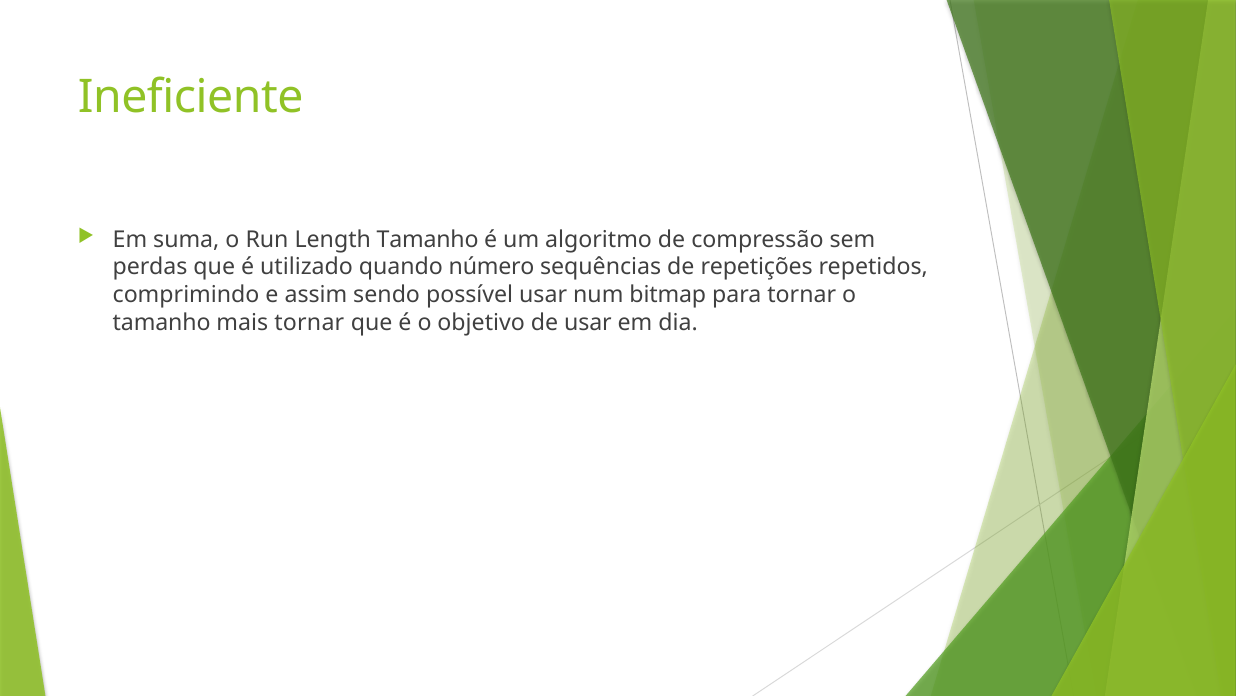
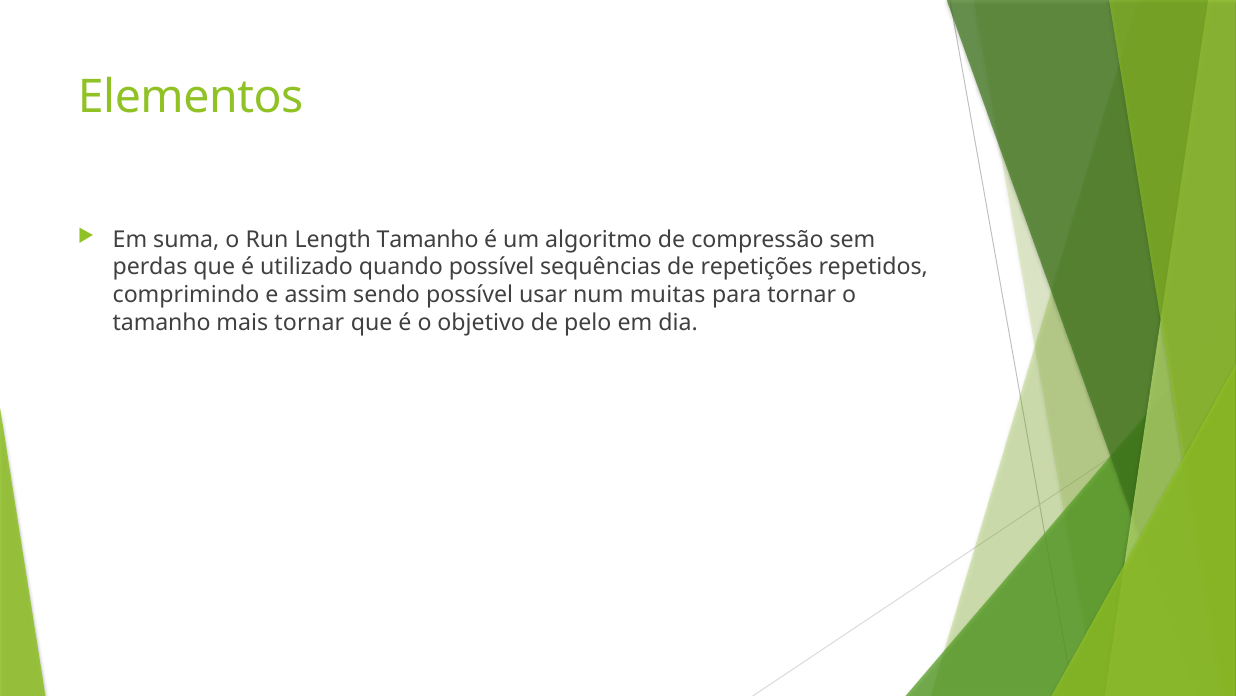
Ineficiente: Ineficiente -> Elementos (191, 97)
quando número: número -> possível (492, 267)
bitmap: bitmap -> muitas (668, 295)
de usar: usar -> pelo (588, 323)
